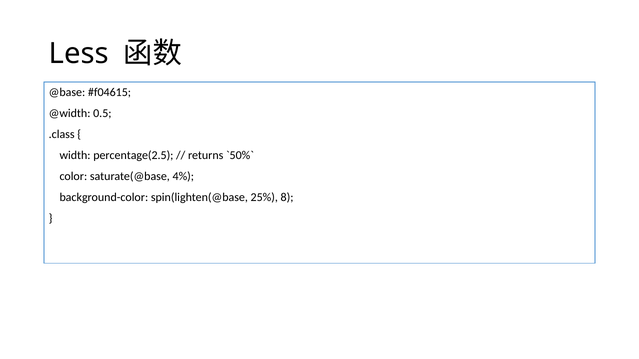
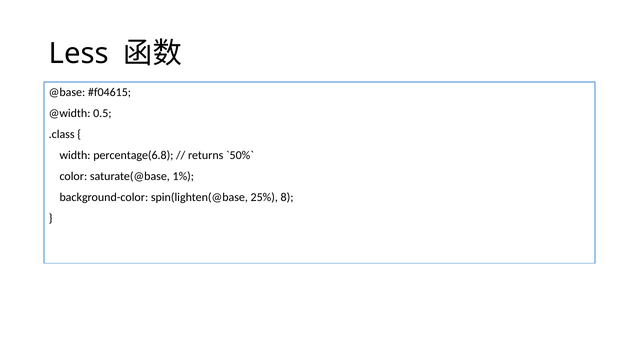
percentage(2.5: percentage(2.5 -> percentage(6.8 (133, 156)
4%: 4% -> 1% (183, 177)
